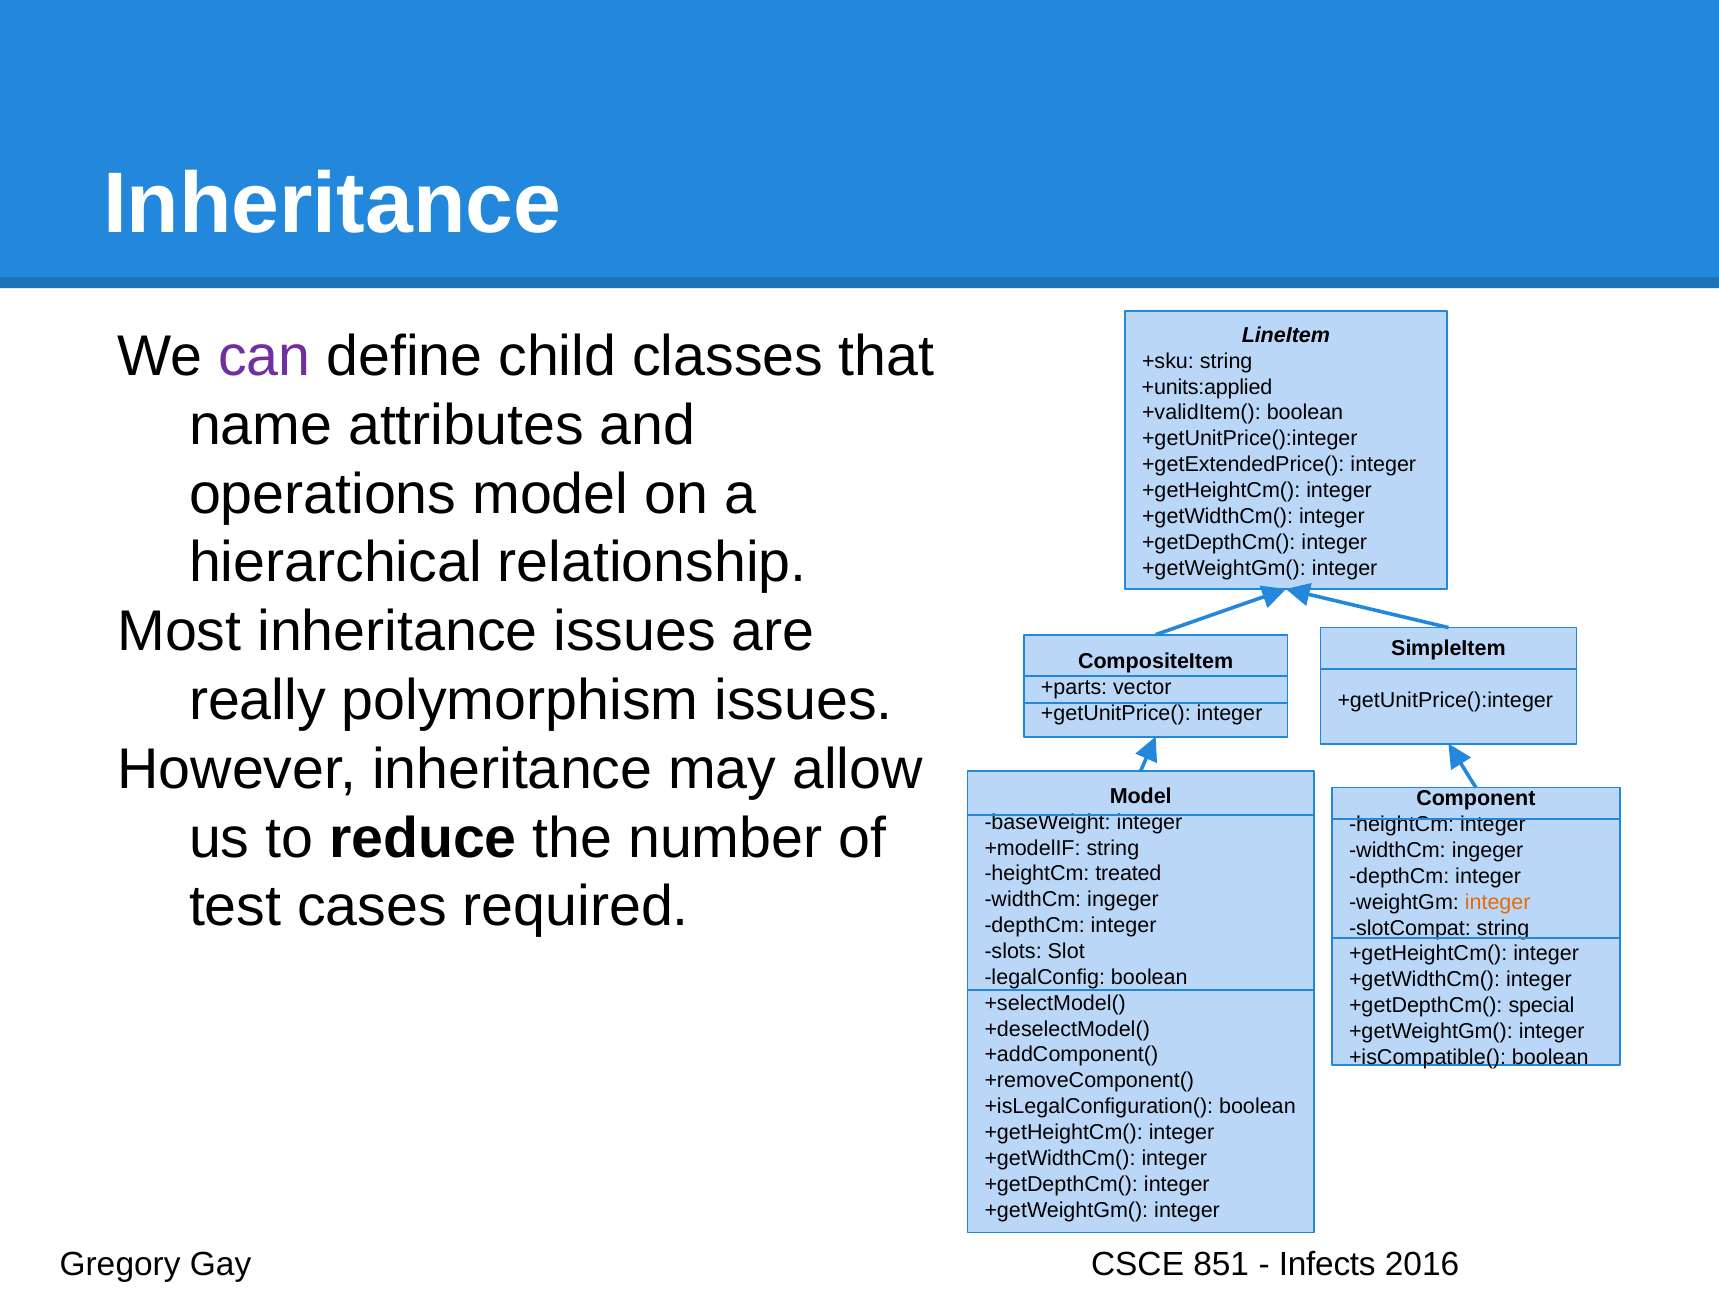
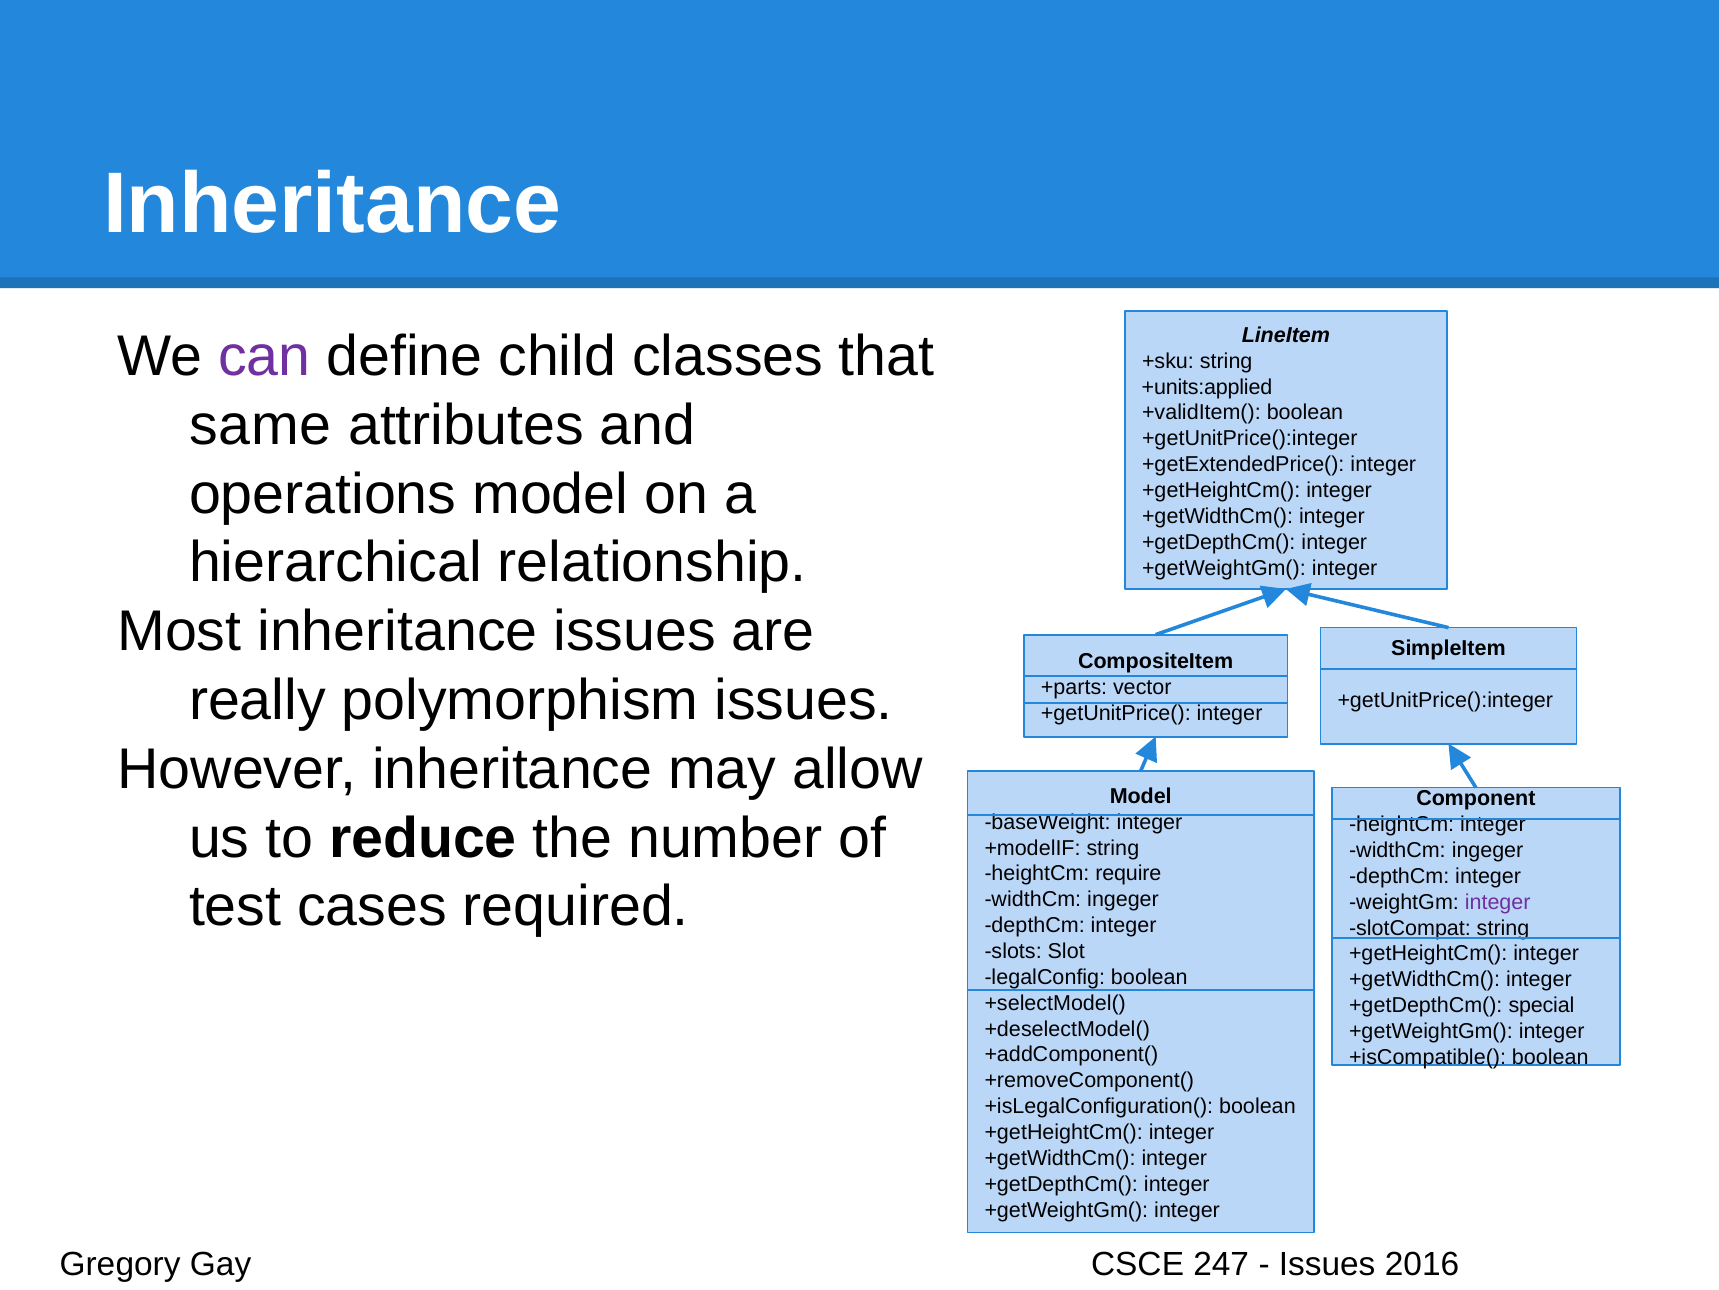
name: name -> same (260, 425)
treated: treated -> require (1128, 873)
integer colour: orange -> purple (1498, 902)
851: 851 -> 247 (1221, 1264)
Infects: Infects -> Issues (1327, 1264)
